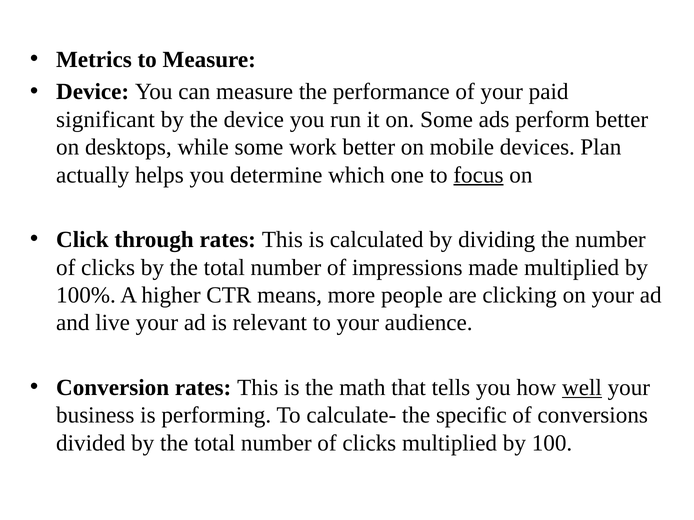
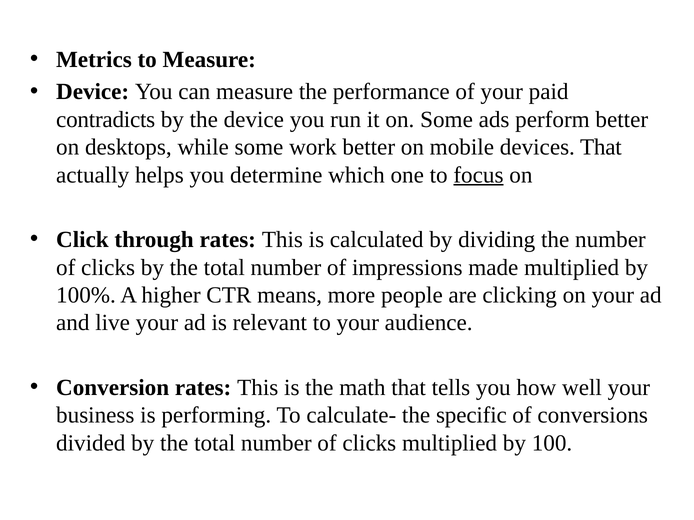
significant: significant -> contradicts (106, 120)
devices Plan: Plan -> That (601, 147)
well underline: present -> none (582, 388)
